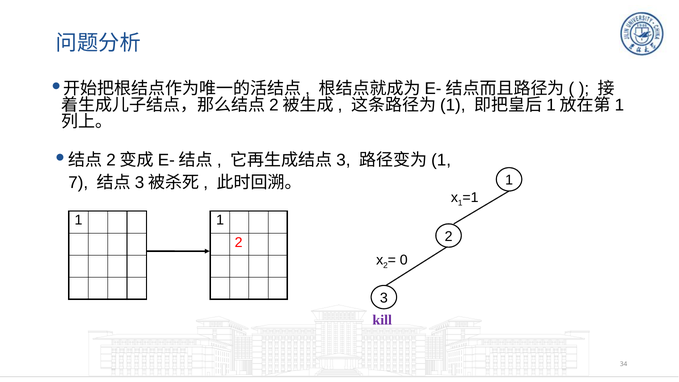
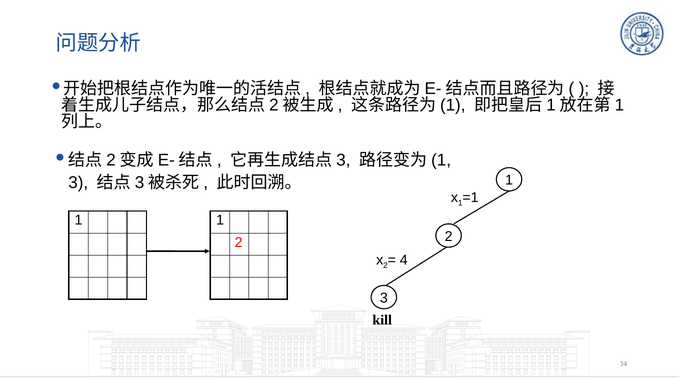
7: 7 -> 3 (78, 183)
0: 0 -> 4 (404, 260)
kill colour: purple -> black (382, 320)
